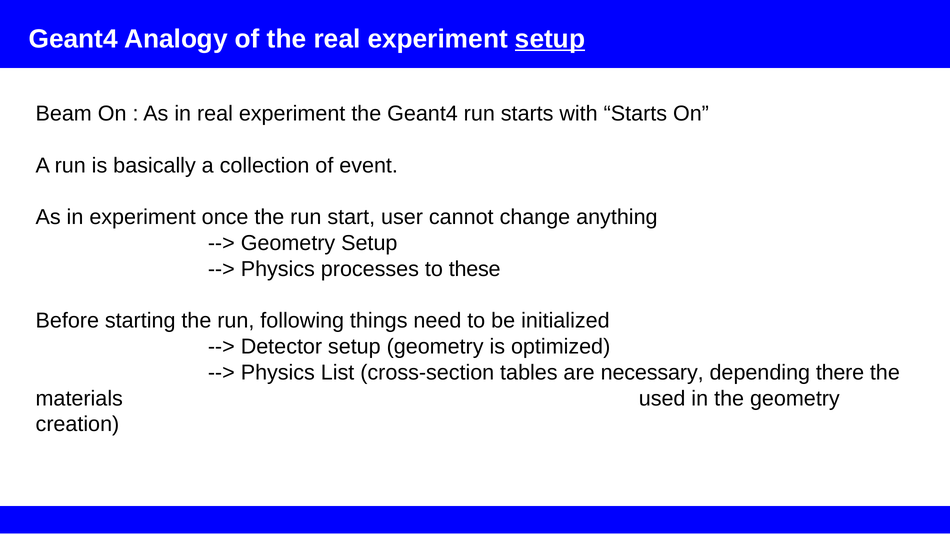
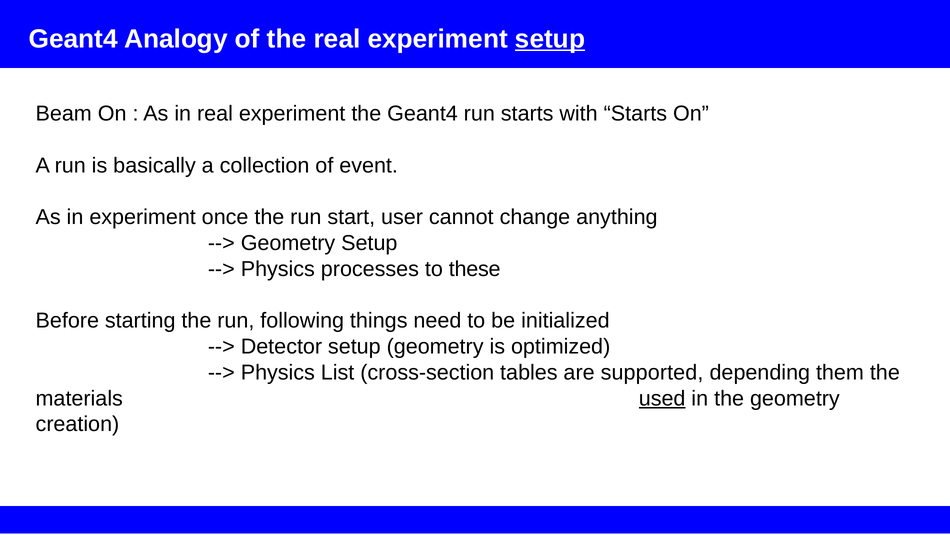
necessary: necessary -> supported (652, 372)
there: there -> them (840, 372)
used underline: none -> present (662, 398)
